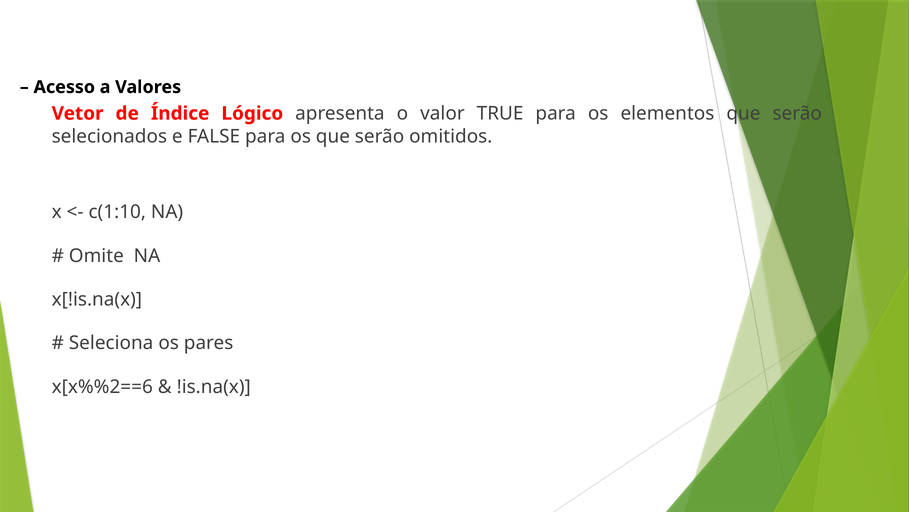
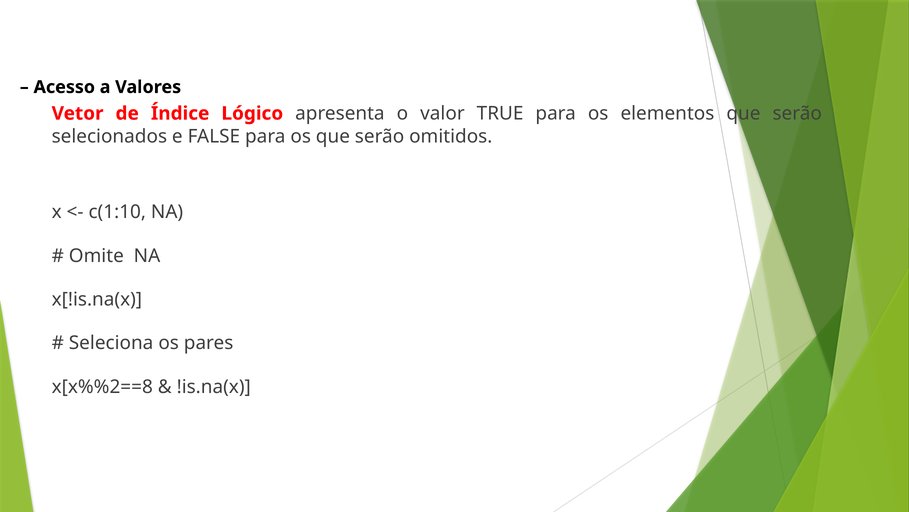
x[x%%2==6: x[x%%2==6 -> x[x%%2==8 (102, 386)
